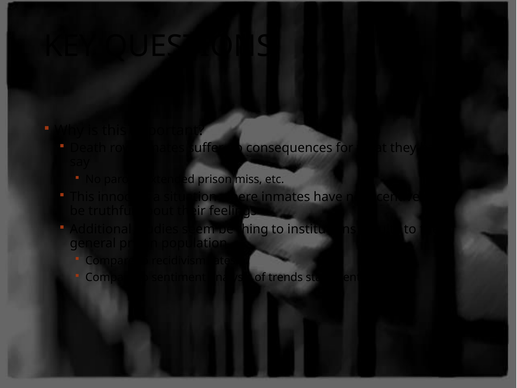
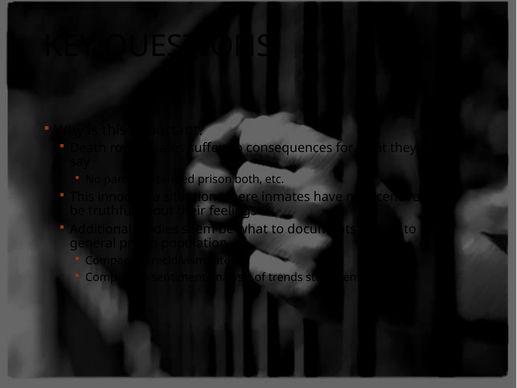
miss: miss -> both (249, 179)
be thing: thing -> what (253, 229)
institutions: institutions -> documents (322, 229)
